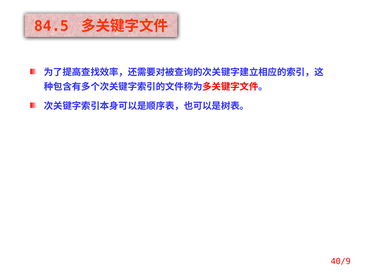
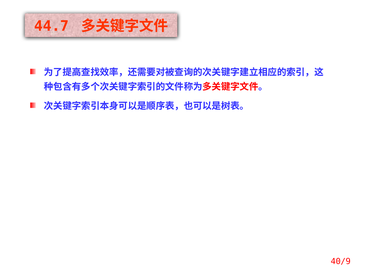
84.5: 84.5 -> 44.7 (52, 26)
